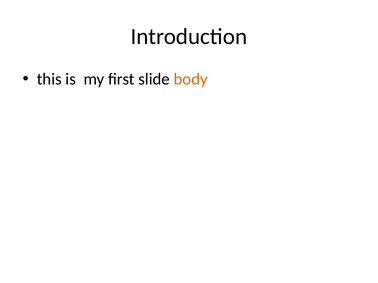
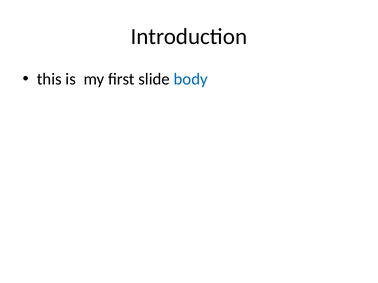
body colour: orange -> blue (191, 79)
